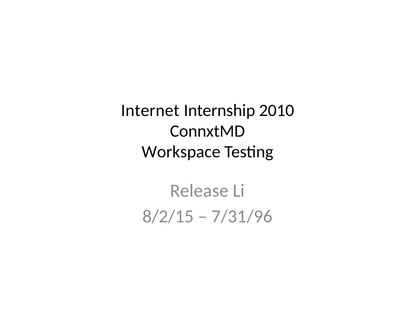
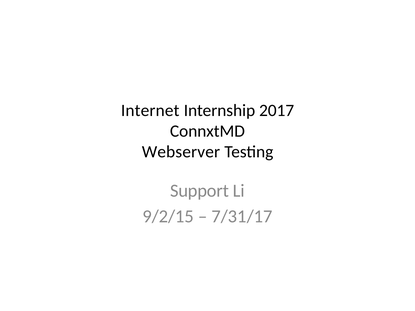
2010: 2010 -> 2017 (277, 110)
Workspace: Workspace -> Webserver (181, 152)
Release: Release -> Support (200, 191)
8/2/15: 8/2/15 -> 9/2/15 (168, 217)
7/31/96: 7/31/96 -> 7/31/17 (242, 217)
